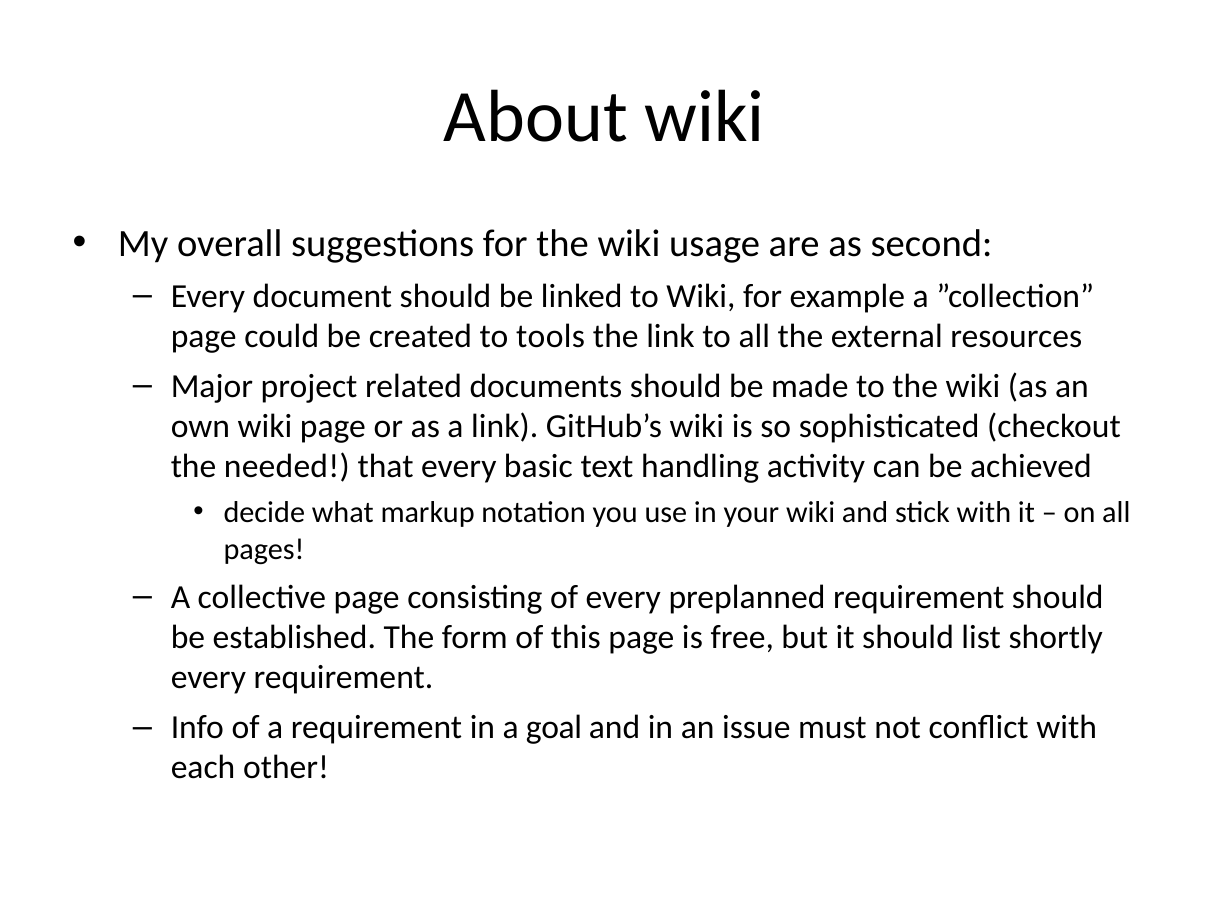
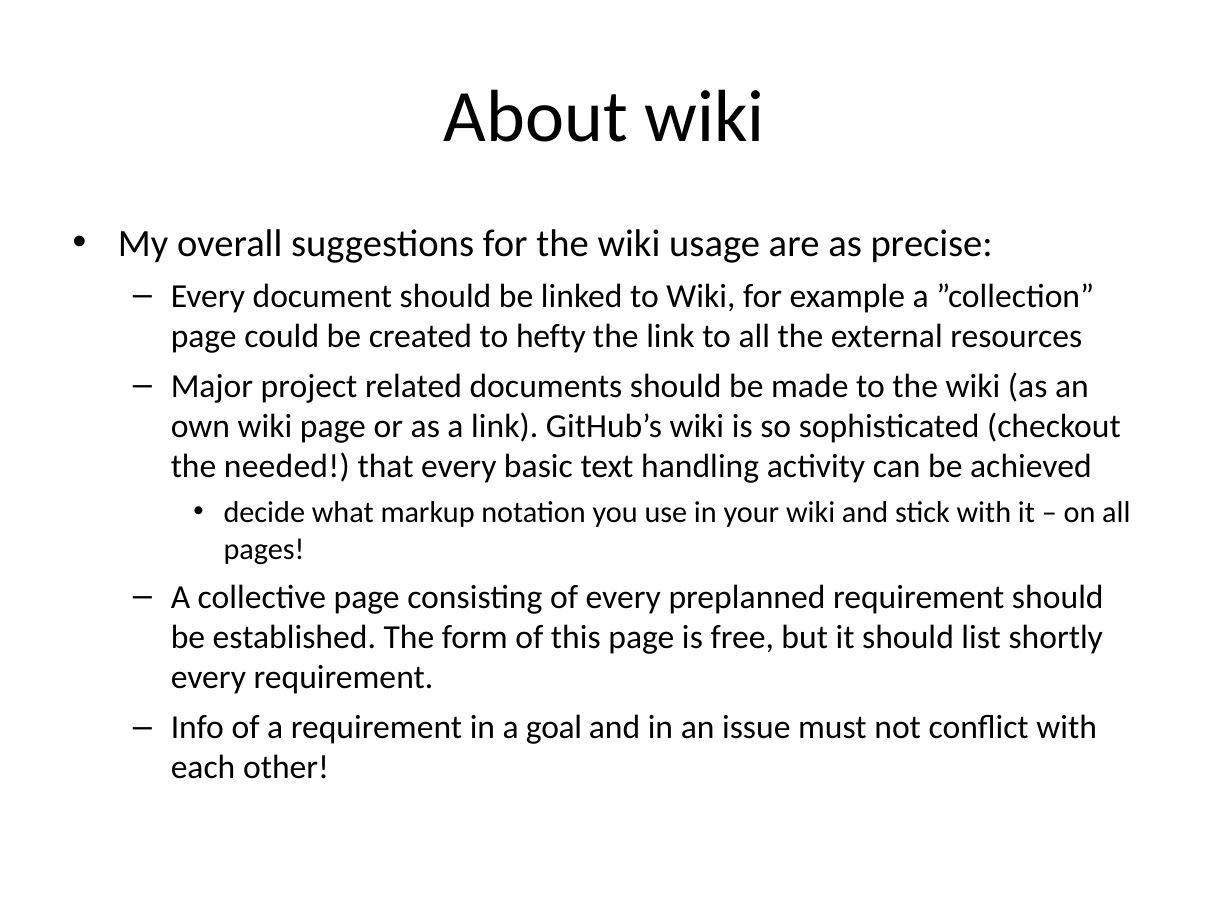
second: second -> precise (932, 243)
tools: tools -> hefty (551, 336)
